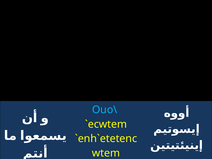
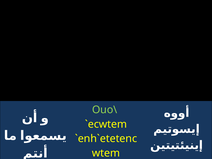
Ouo\ colour: light blue -> light green (105, 110)
